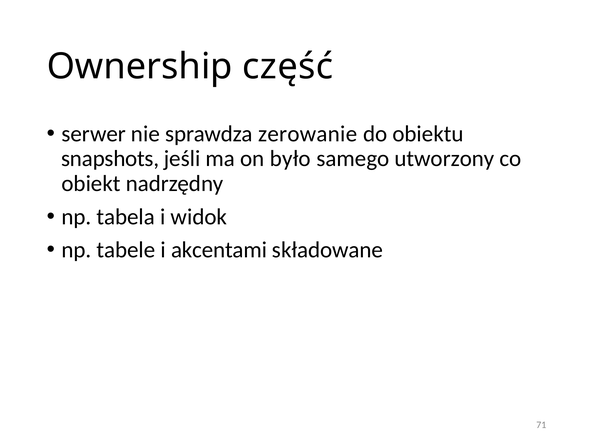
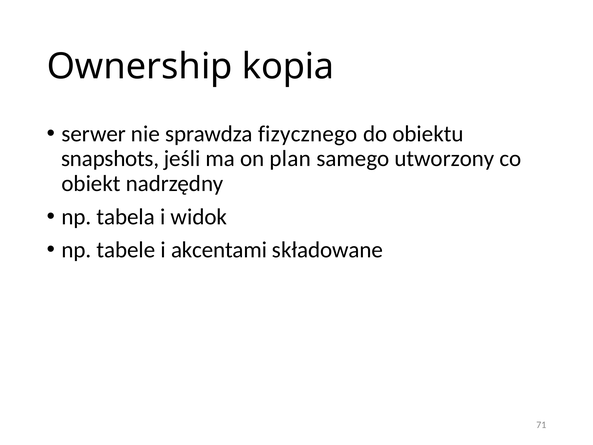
część: część -> kopia (288, 66)
zerowanie: zerowanie -> fizycznego (308, 134)
było: było -> plan (290, 159)
